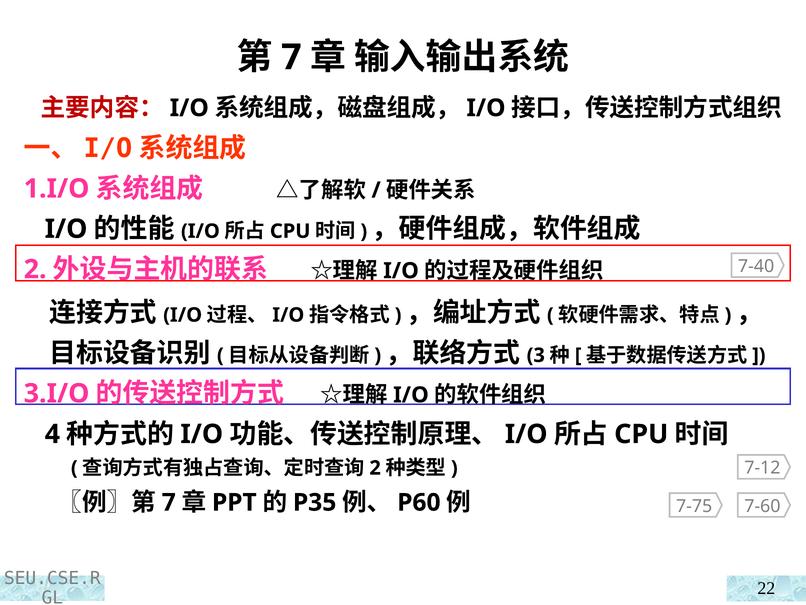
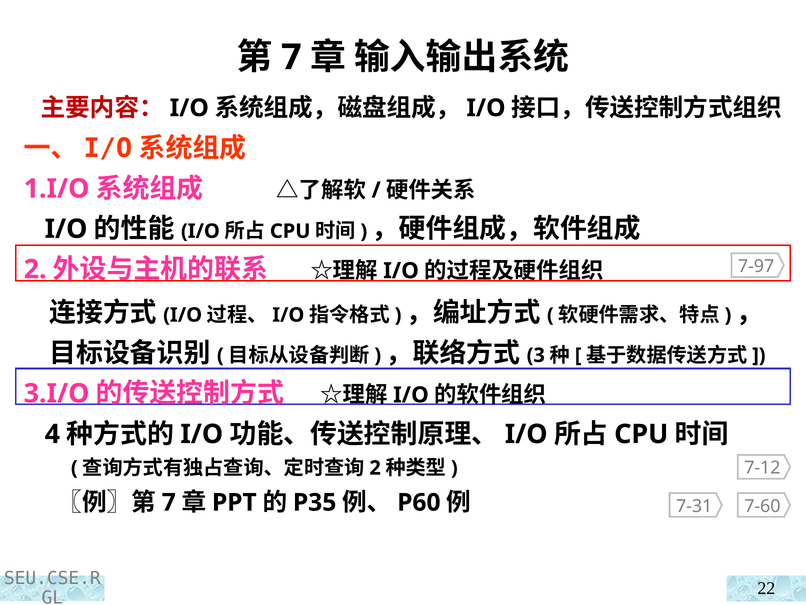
7-40: 7-40 -> 7-97 (756, 266)
7-75: 7-75 -> 7-31 (694, 506)
